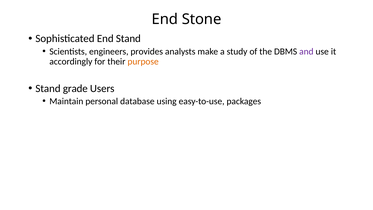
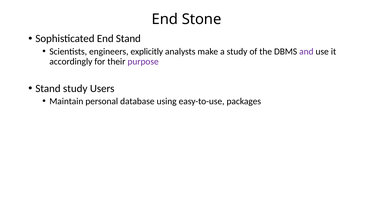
provides: provides -> explicitly (147, 51)
purpose colour: orange -> purple (143, 62)
Stand grade: grade -> study (75, 88)
